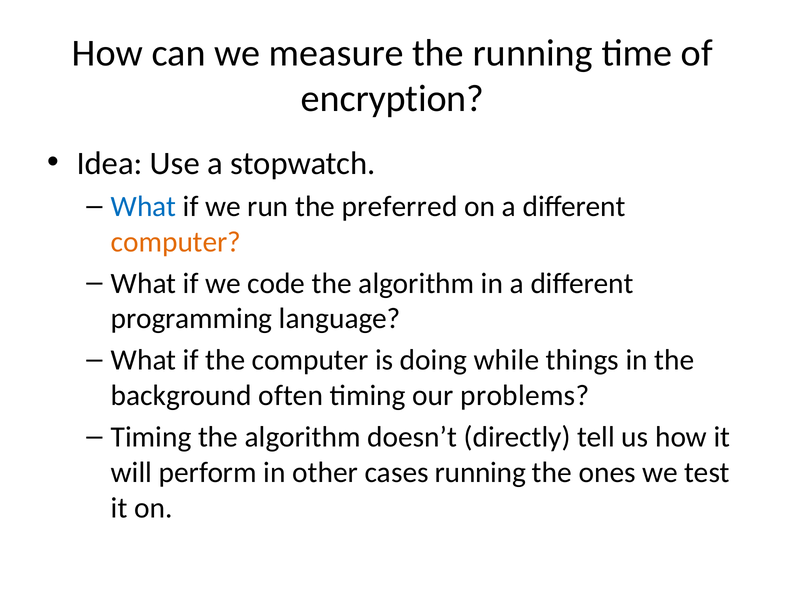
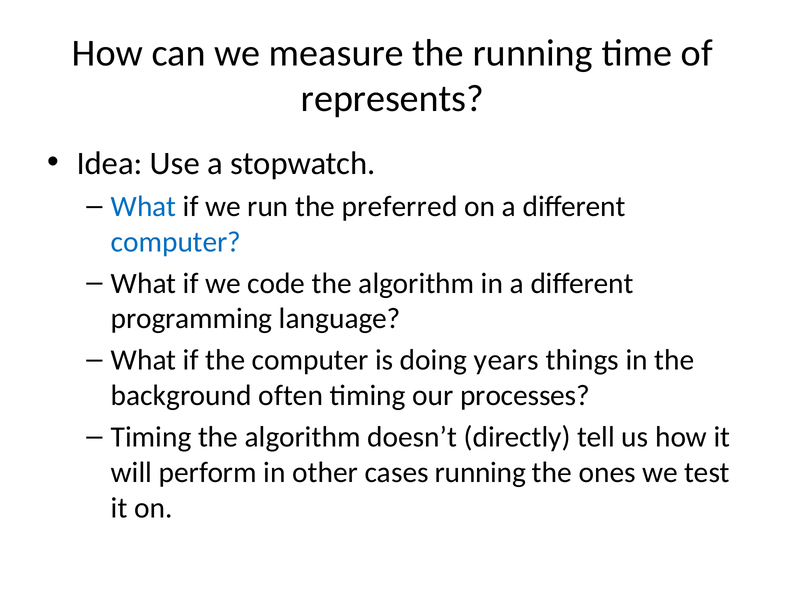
encryption: encryption -> represents (392, 99)
computer colour: orange -> blue (176, 242)
while: while -> years (506, 360)
problems: problems -> processes (525, 395)
